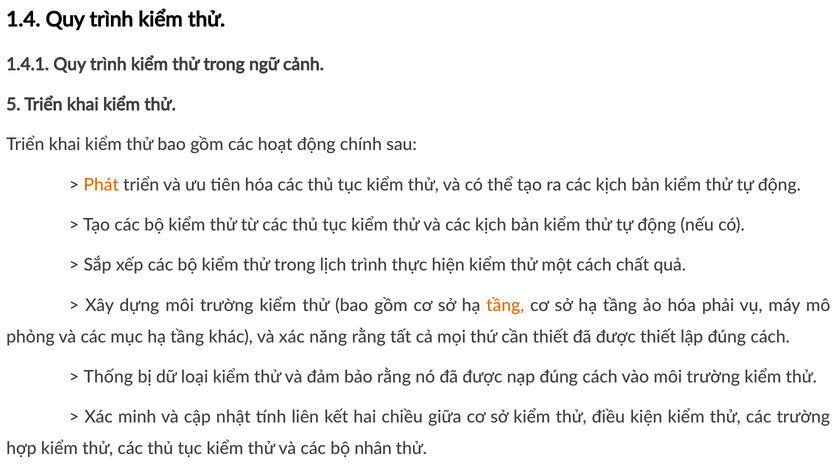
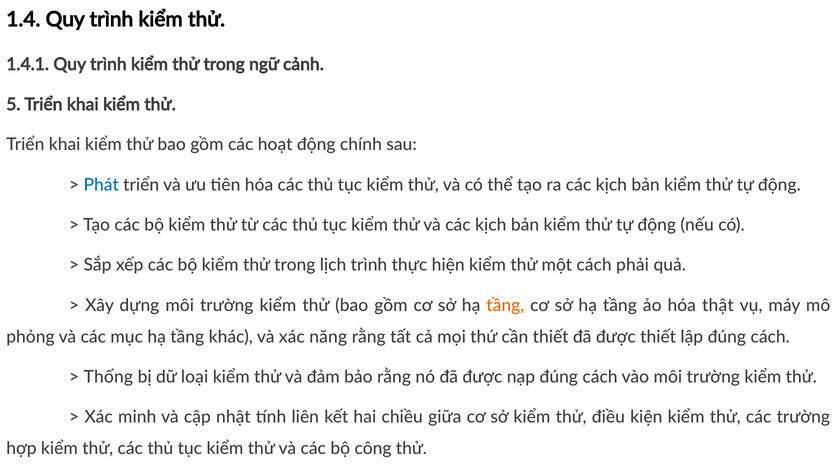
Phát colour: orange -> blue (101, 185)
chất: chất -> phải (633, 265)
phải: phải -> thật (718, 305)
nhân: nhân -> công (373, 448)
